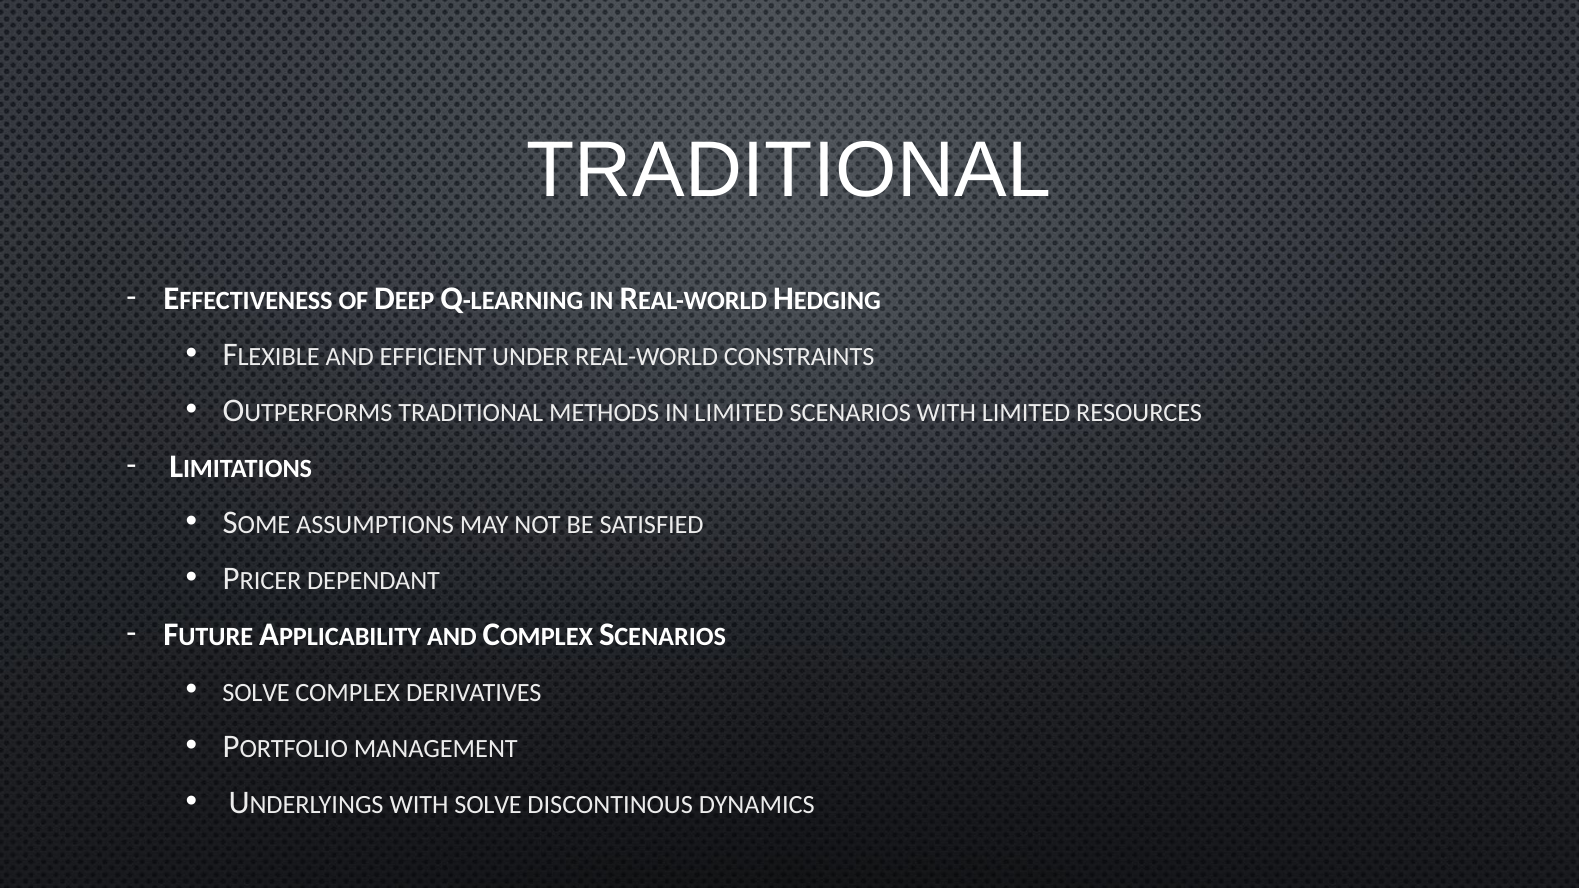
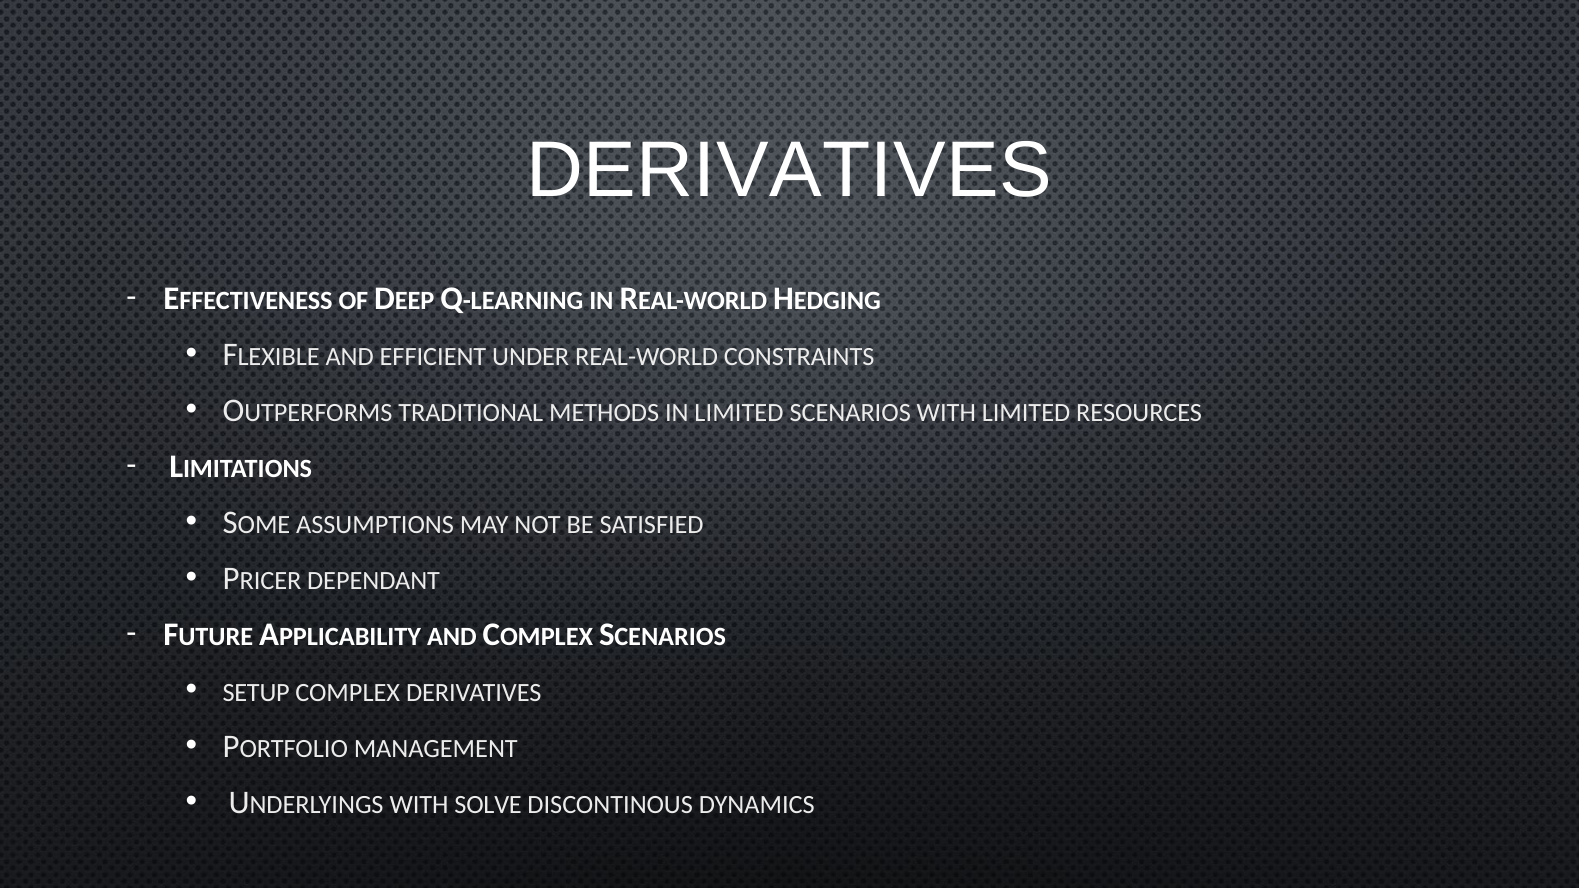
TRADITIONAL: TRADITIONAL -> DERIVATIVES (789, 170)
SOLVE: SOLVE -> SETUP (256, 693)
